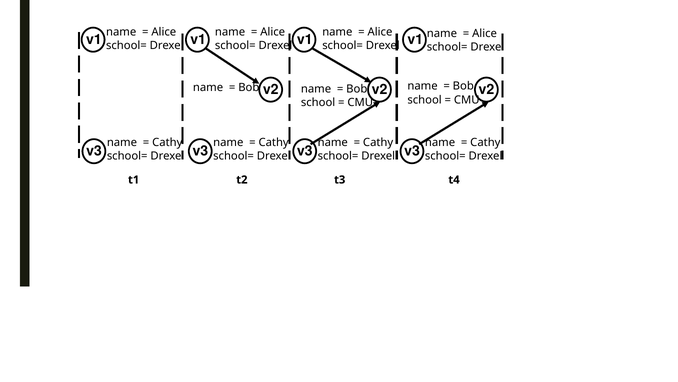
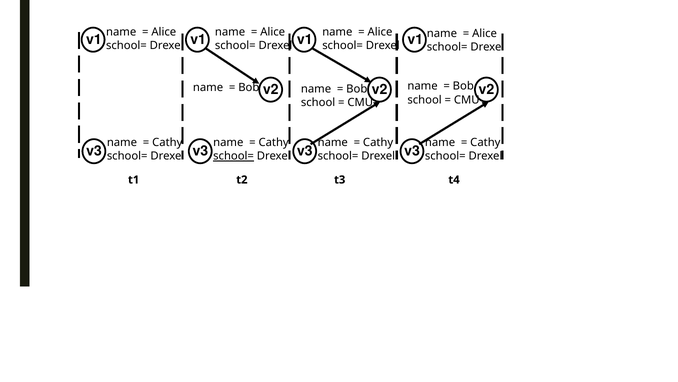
school= underline: none -> present (234, 156)
